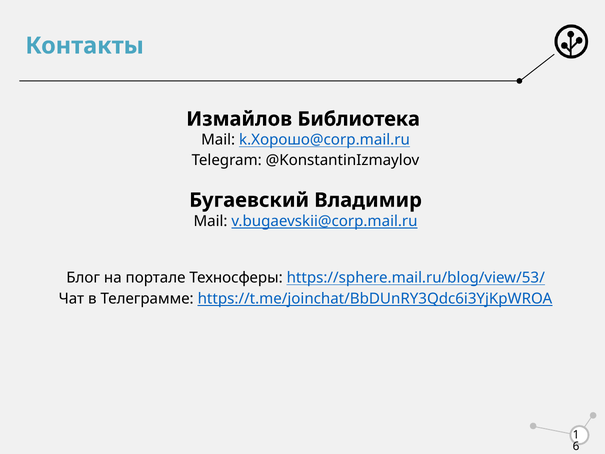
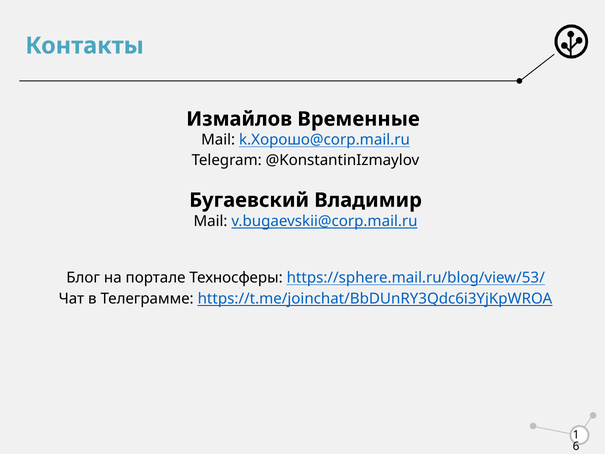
Библиотека: Библиотека -> Временные (359, 119)
